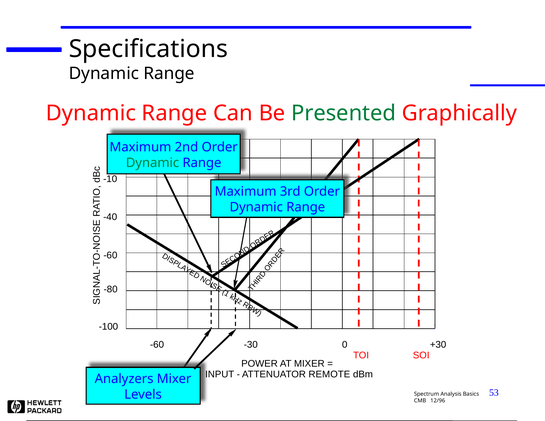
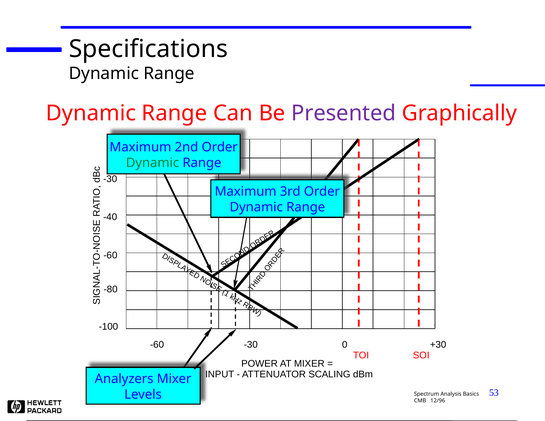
Presented colour: green -> purple (344, 113)
-10: -10 -> -30 (110, 179)
REMOTE: REMOTE -> SCALING (329, 374)
